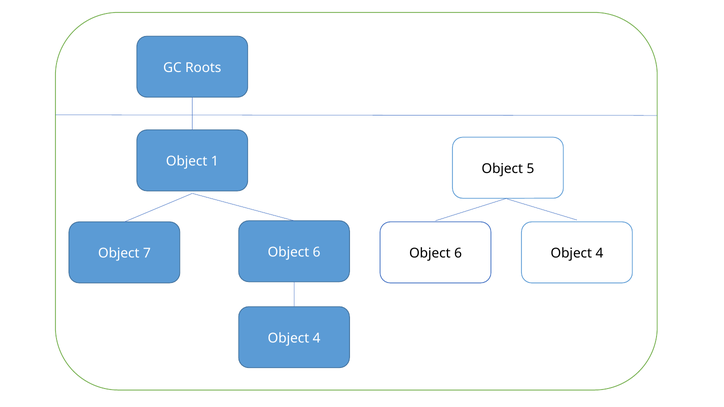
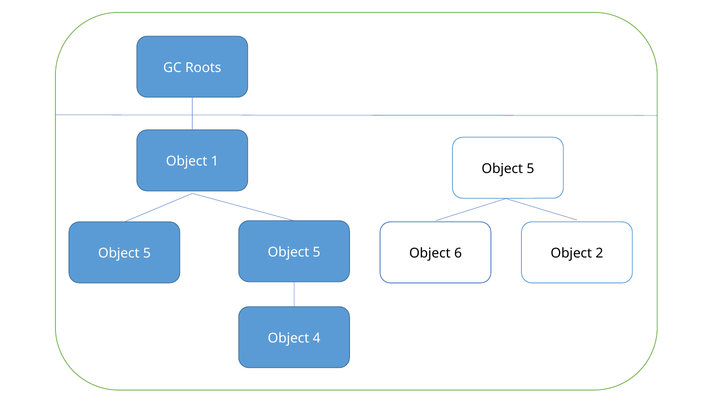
7: 7 -> 5 (147, 253)
6: 6 -> 5 (317, 252)
4: 4 -> 2 (599, 253)
